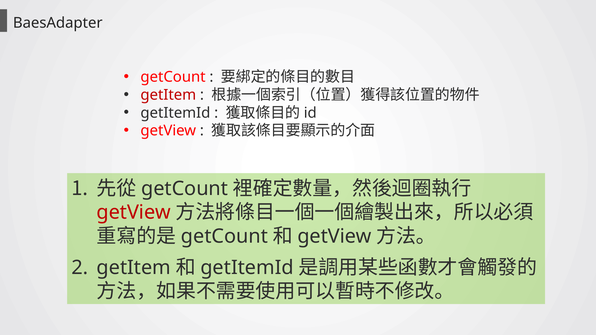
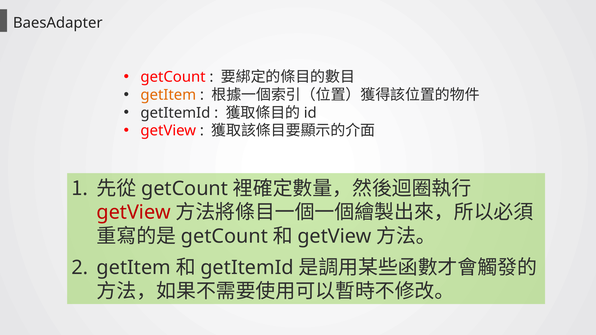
getItem colour: red -> orange (168, 95)
